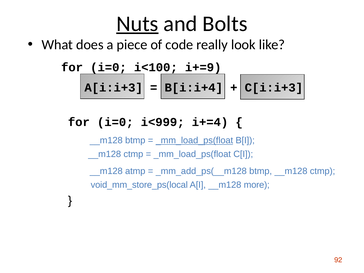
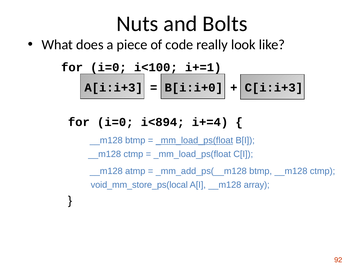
Nuts underline: present -> none (137, 24)
i+=9: i+=9 -> i+=1 (203, 67)
B[i:i+4: B[i:i+4 -> B[i:i+0 (194, 88)
i<999: i<999 -> i<894 (163, 122)
more: more -> array (257, 185)
